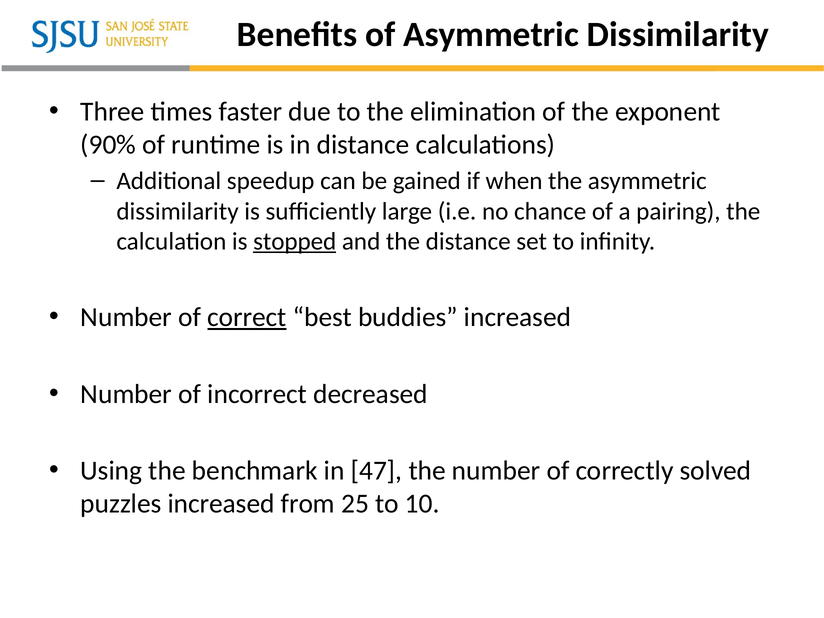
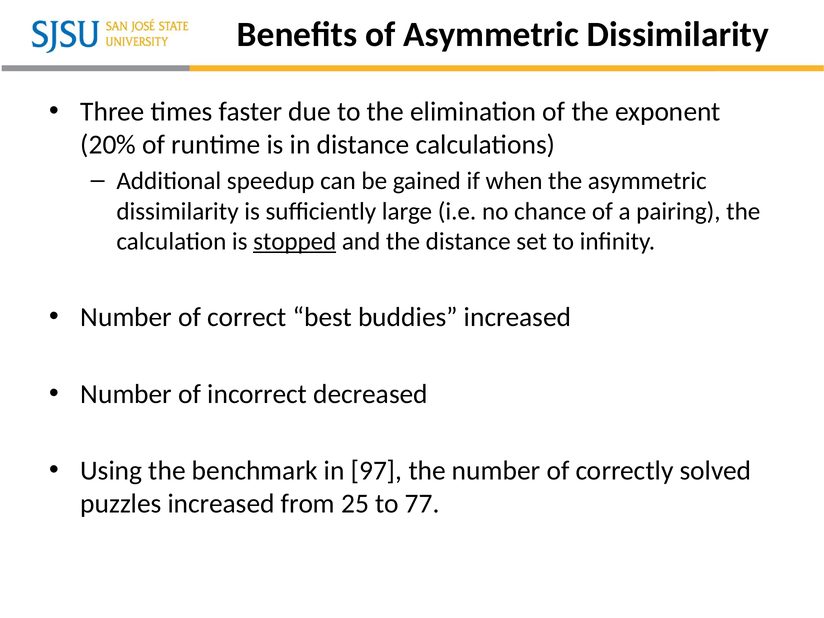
90%: 90% -> 20% (108, 145)
correct underline: present -> none (247, 317)
47: 47 -> 97 (377, 471)
10: 10 -> 77 (422, 504)
